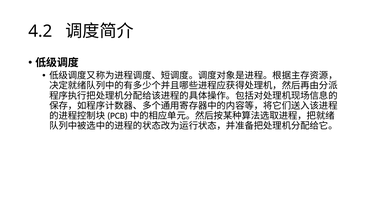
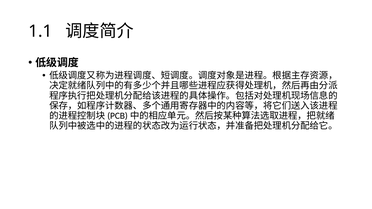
4.2: 4.2 -> 1.1 (40, 31)
